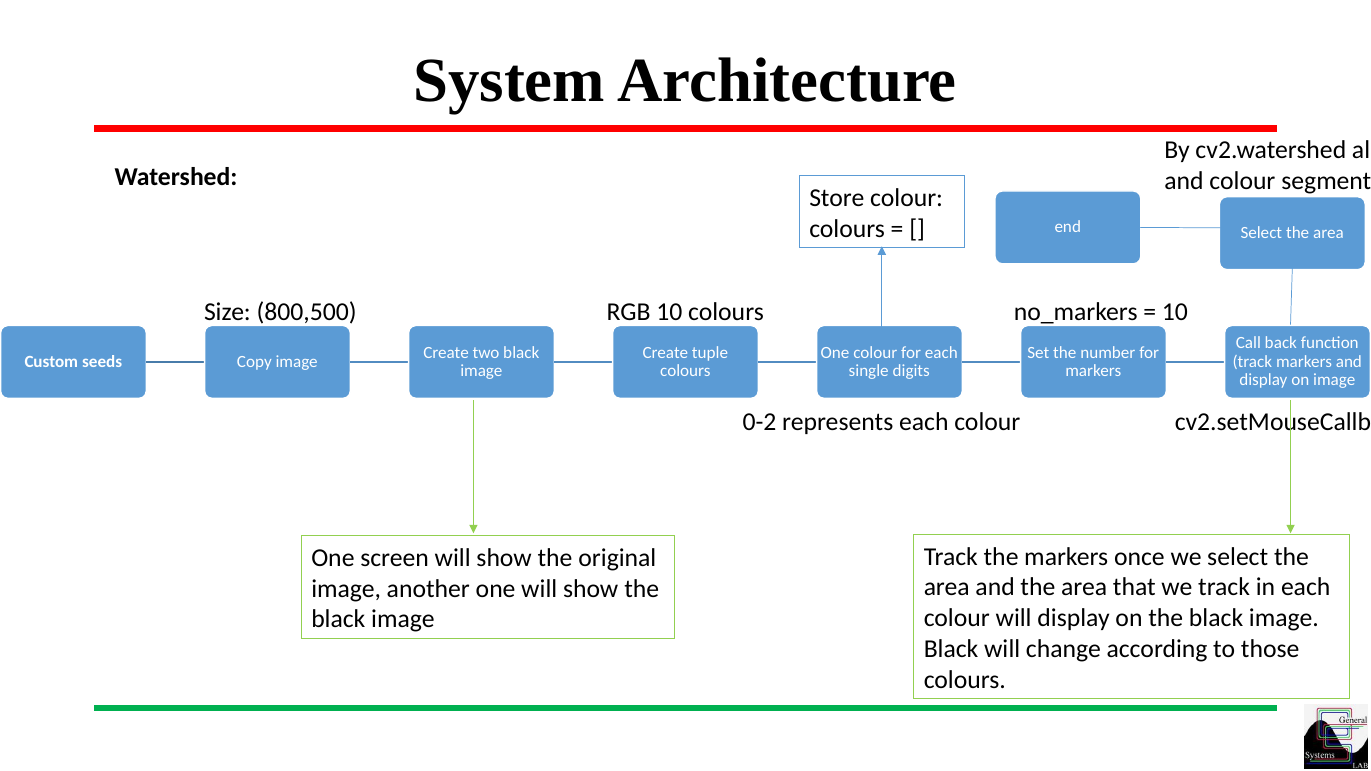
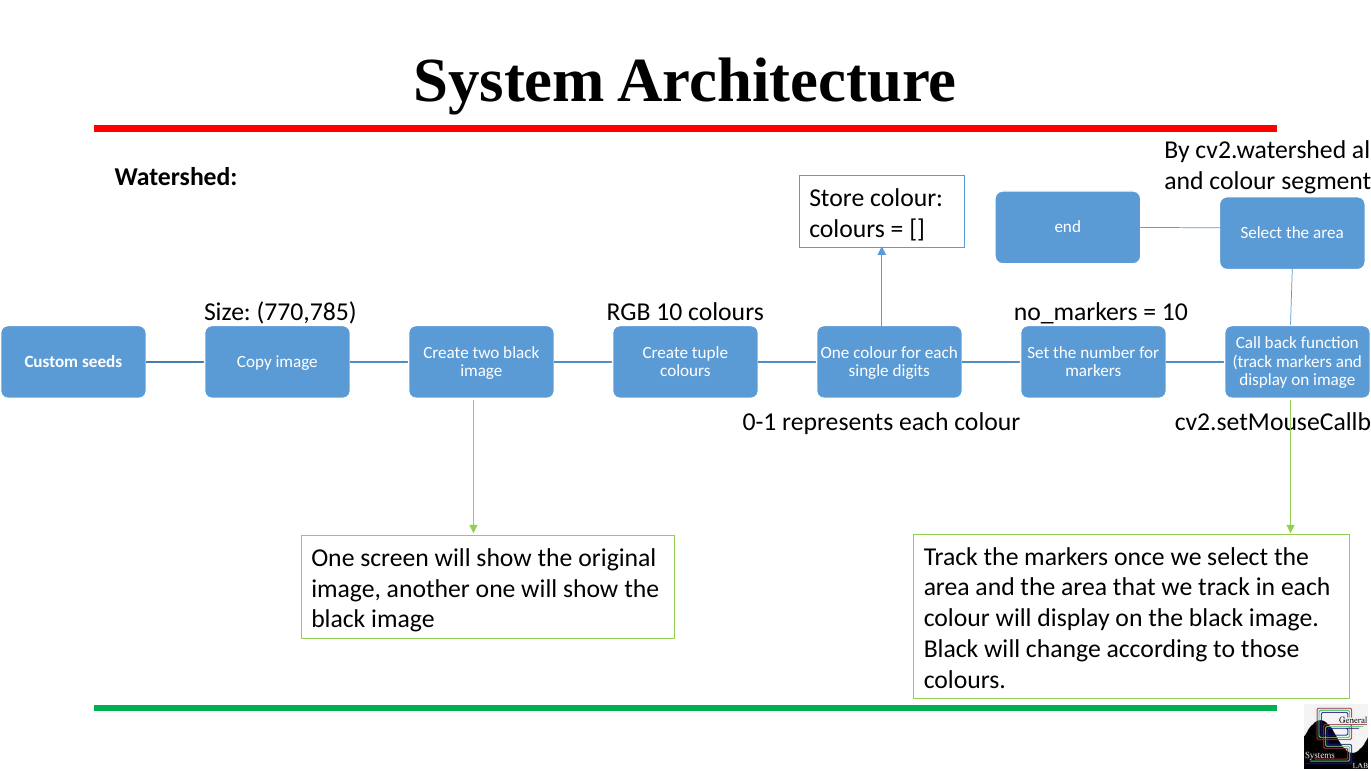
800,500: 800,500 -> 770,785 (307, 312)
0-2: 0-2 -> 0-1 (760, 423)
